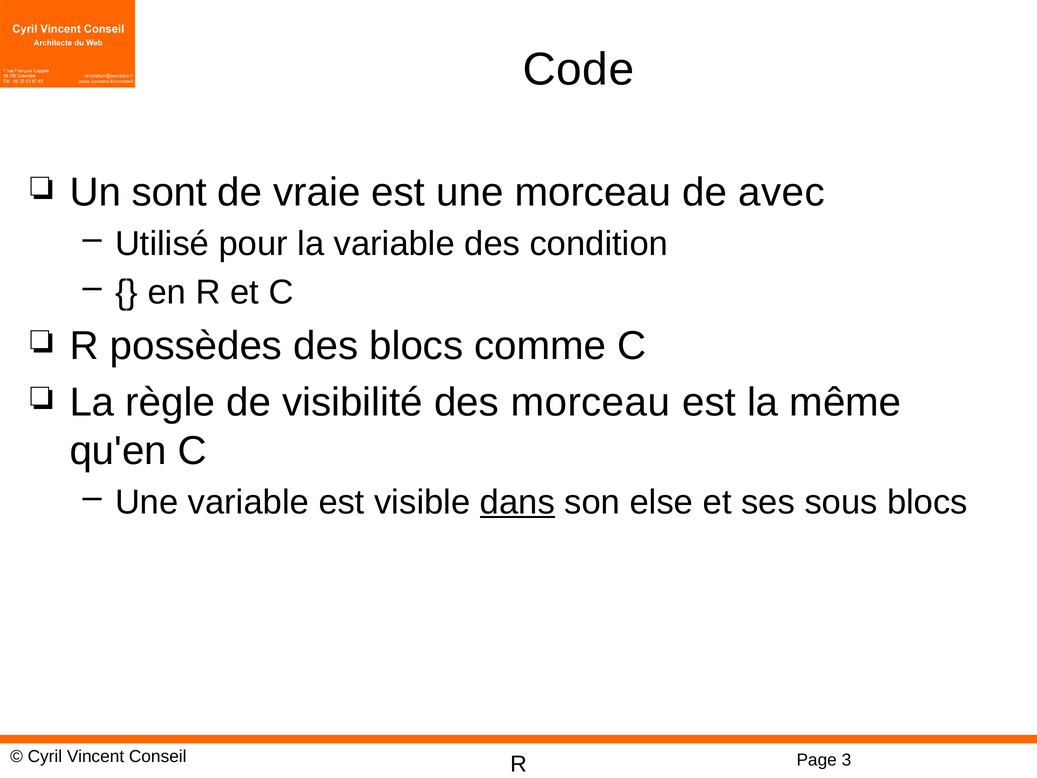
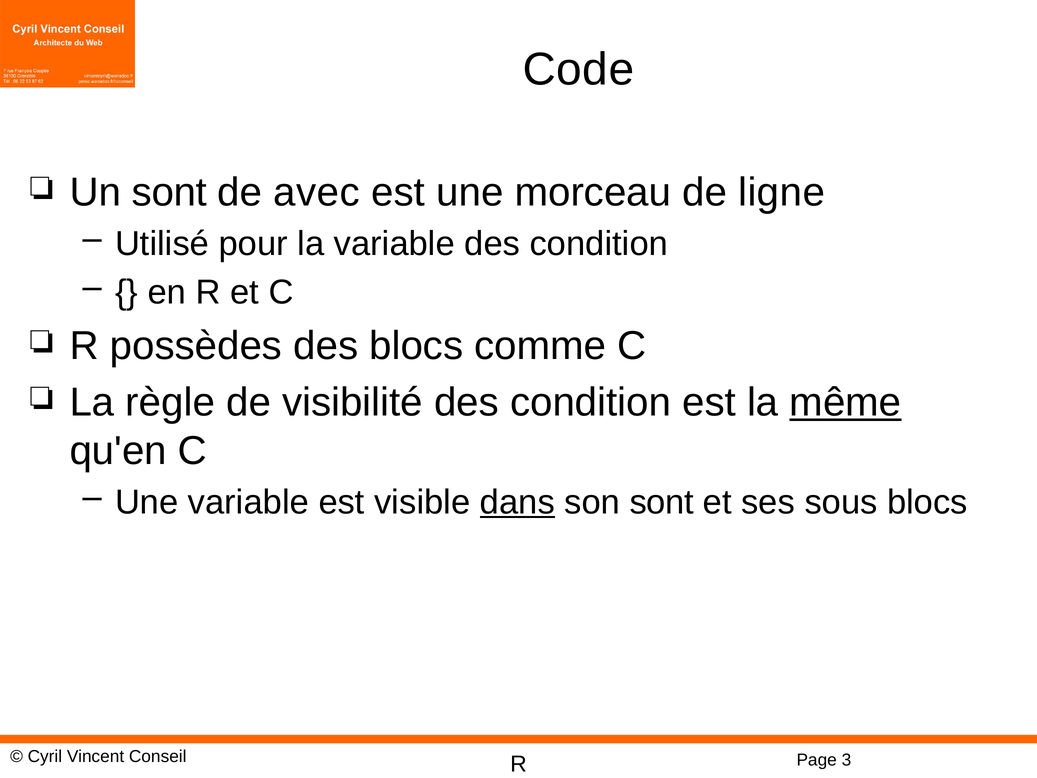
vraie: vraie -> avec (317, 192)
avec: avec -> ligne (782, 192)
visibilité des morceau: morceau -> condition (591, 402)
même underline: none -> present (845, 402)
son else: else -> sont (662, 502)
